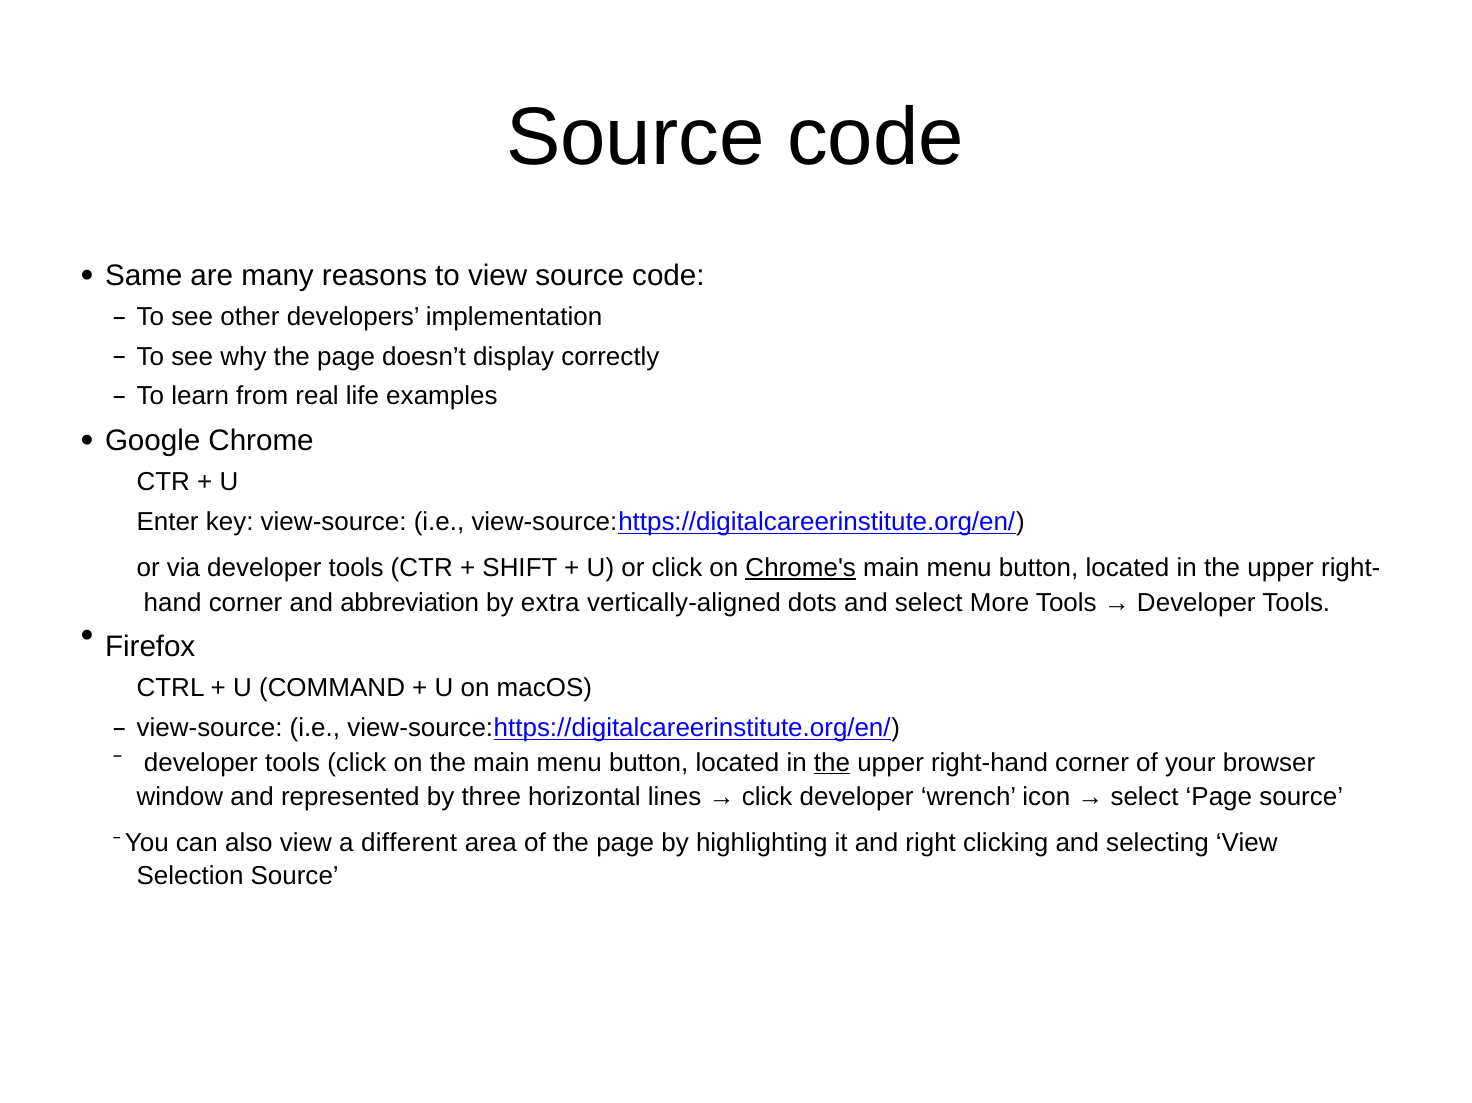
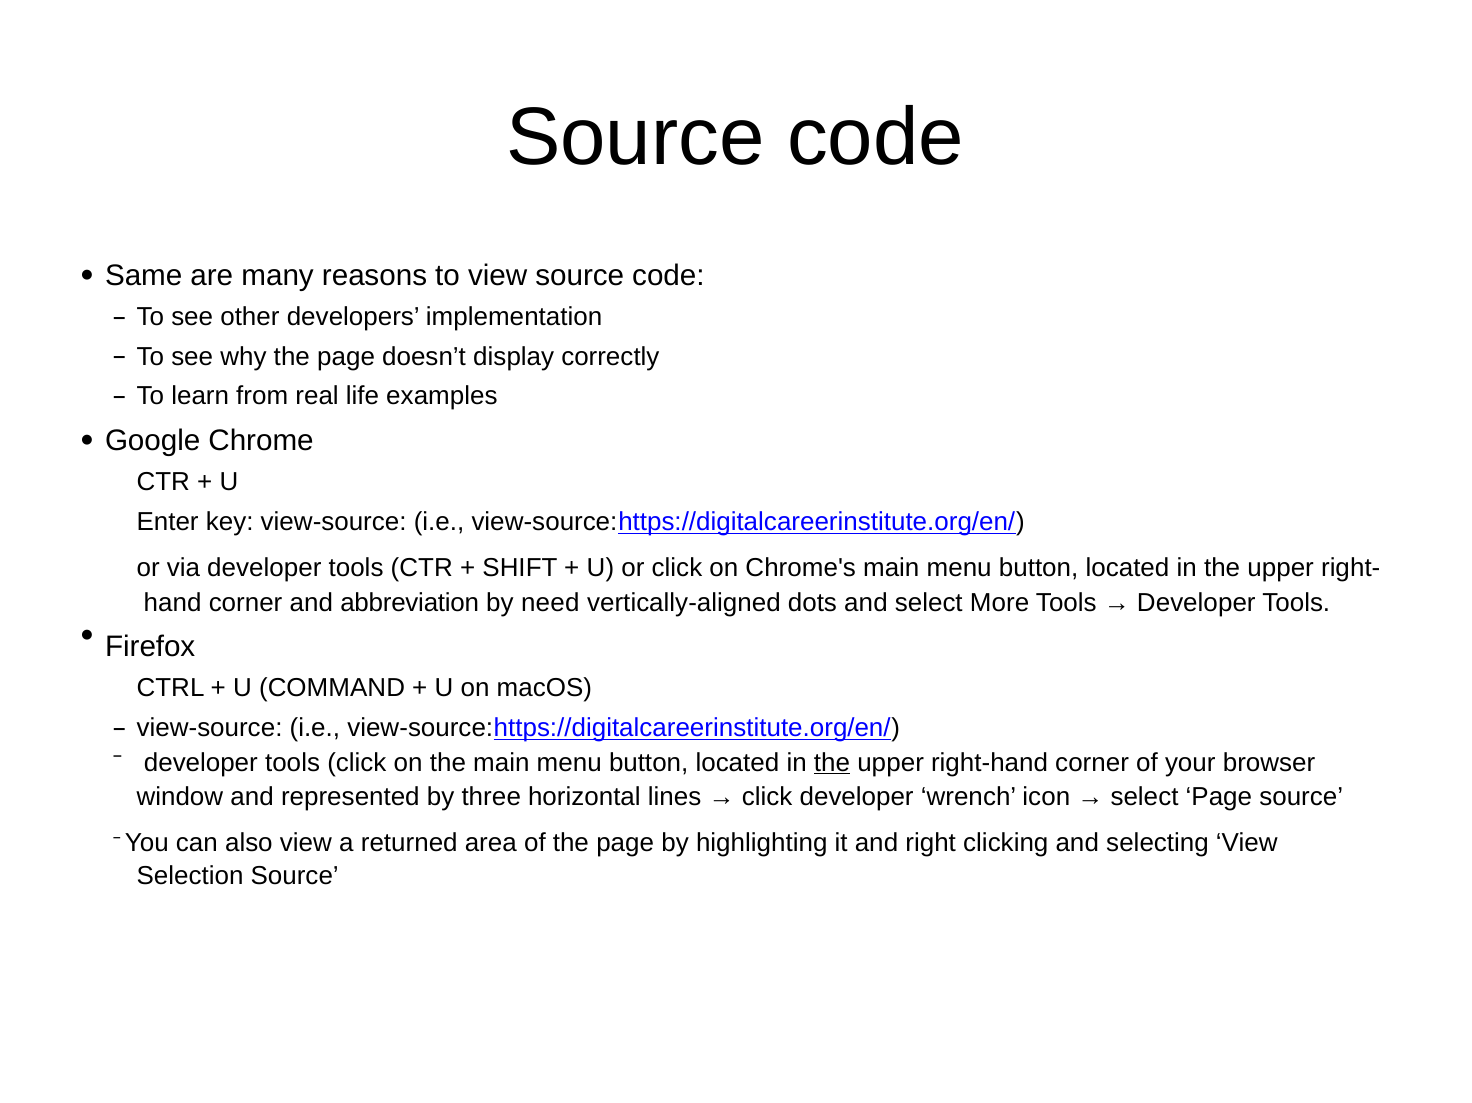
Chrome's underline: present -> none (801, 568)
extra: extra -> need (550, 603)
different: different -> returned (409, 842)
